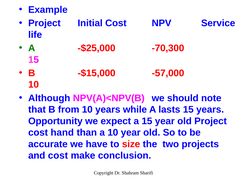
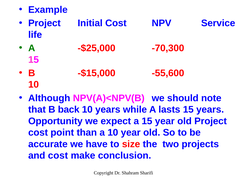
-57,000: -57,000 -> -55,600 (168, 73)
from: from -> back (69, 110)
hand: hand -> point (62, 133)
